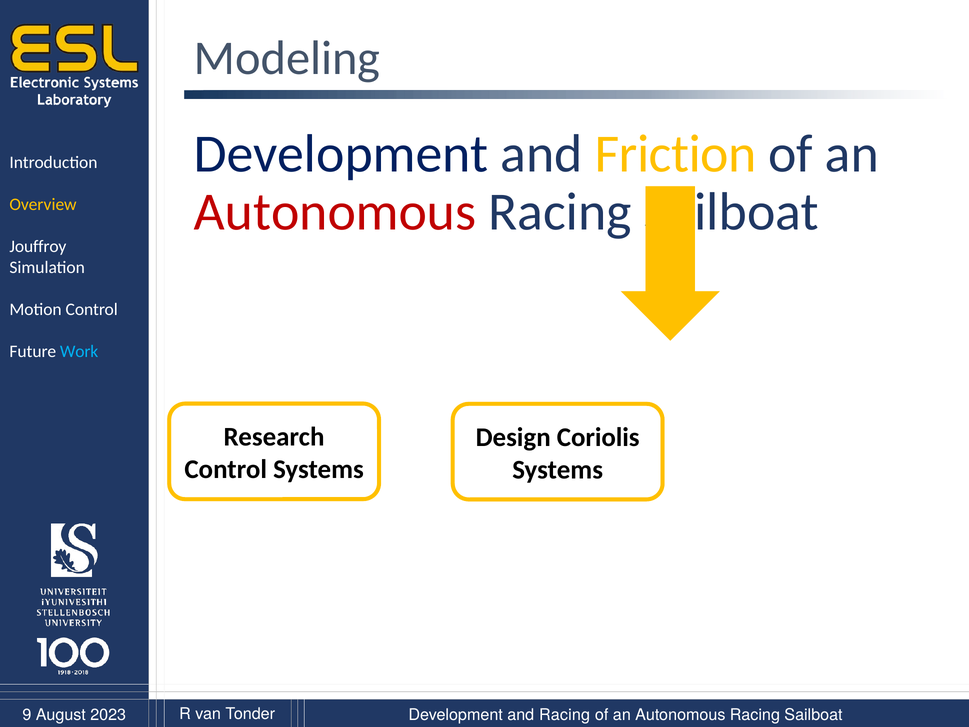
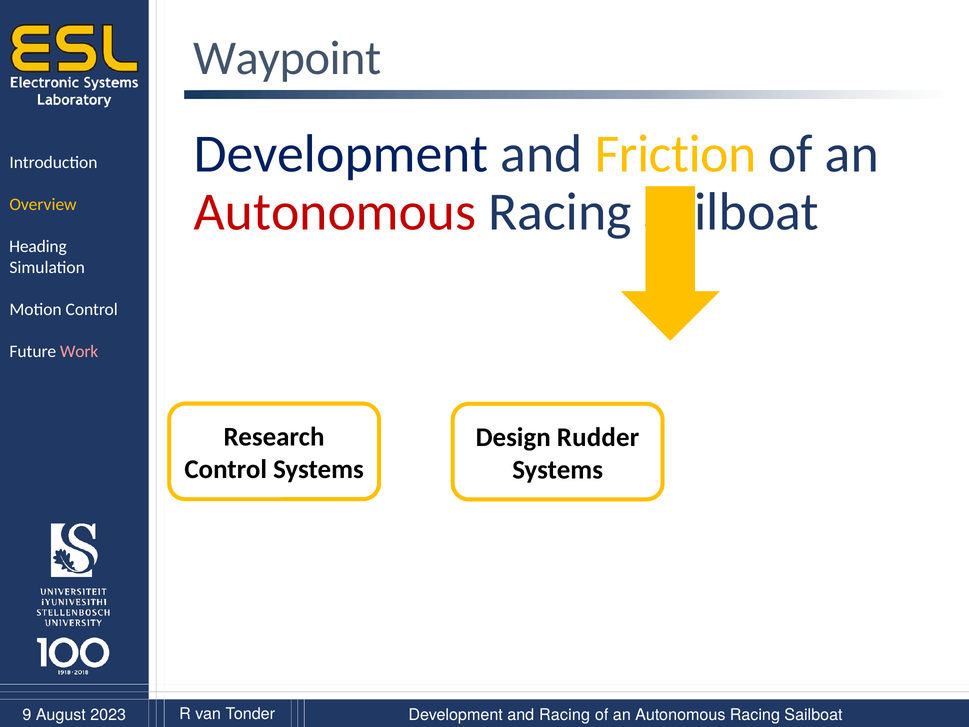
Modeling: Modeling -> Waypoint (287, 58)
Jouffroy: Jouffroy -> Heading (38, 246)
Work colour: light blue -> pink (79, 351)
Coriolis: Coriolis -> Rudder (598, 437)
